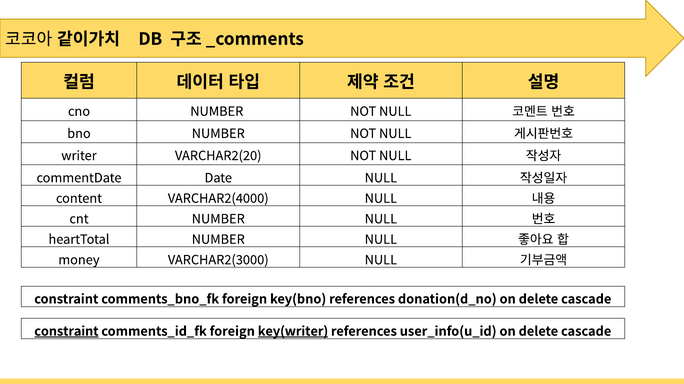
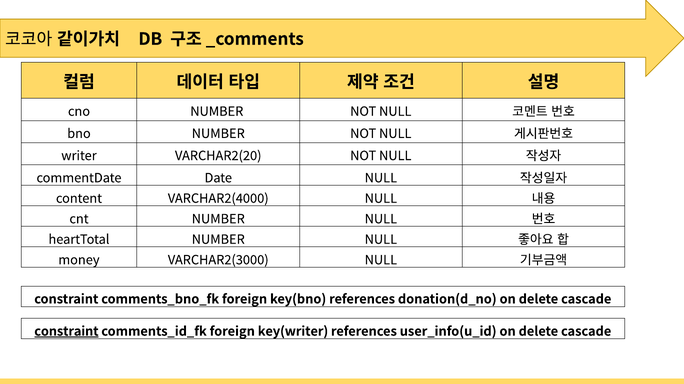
key(writer underline: present -> none (293, 332)
